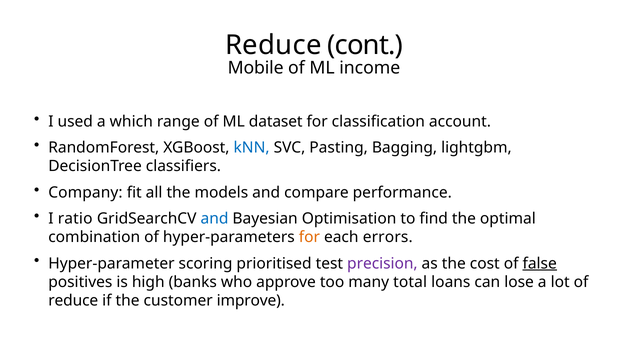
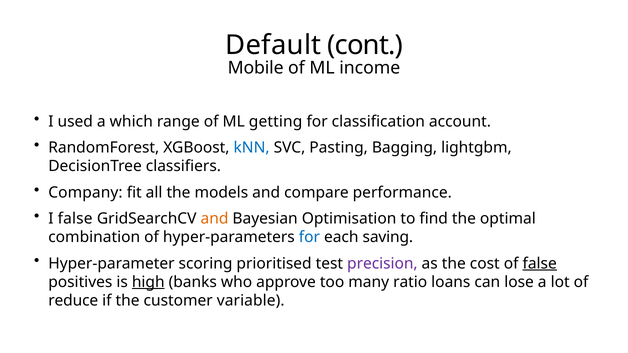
Reduce: Reduce -> Default (273, 45)
dataset: dataset -> getting (276, 122)
I ratio: ratio -> false (75, 219)
and colour: blue -> orange (214, 219)
for colour: orange -> blue (309, 237)
errors: errors -> saving (388, 237)
high underline: none -> present (148, 282)
total: total -> ratio (410, 282)
improve: improve -> variable (251, 301)
